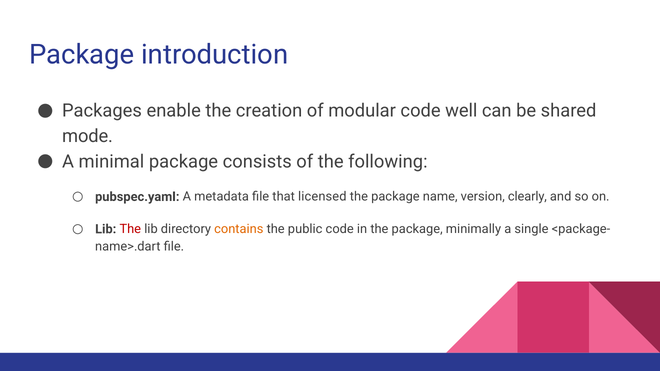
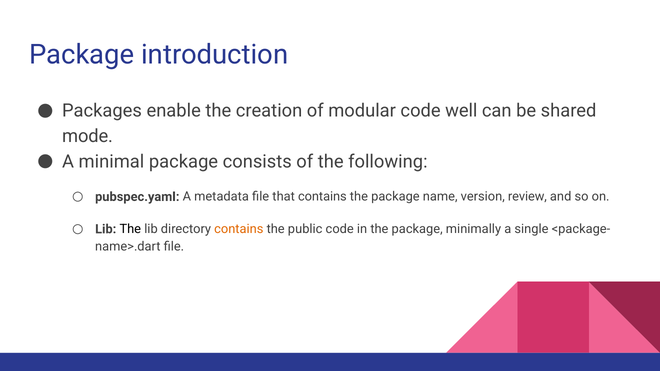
that licensed: licensed -> contains (322, 197)
clearly: clearly -> review (527, 197)
The colour: red -> black (130, 229)
